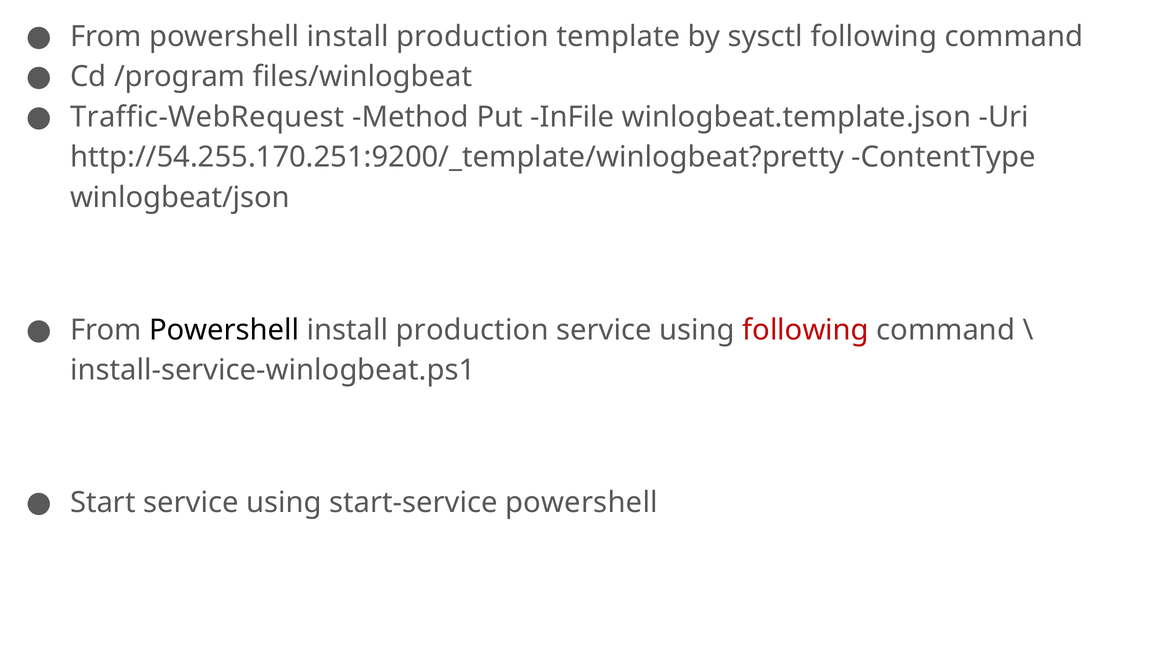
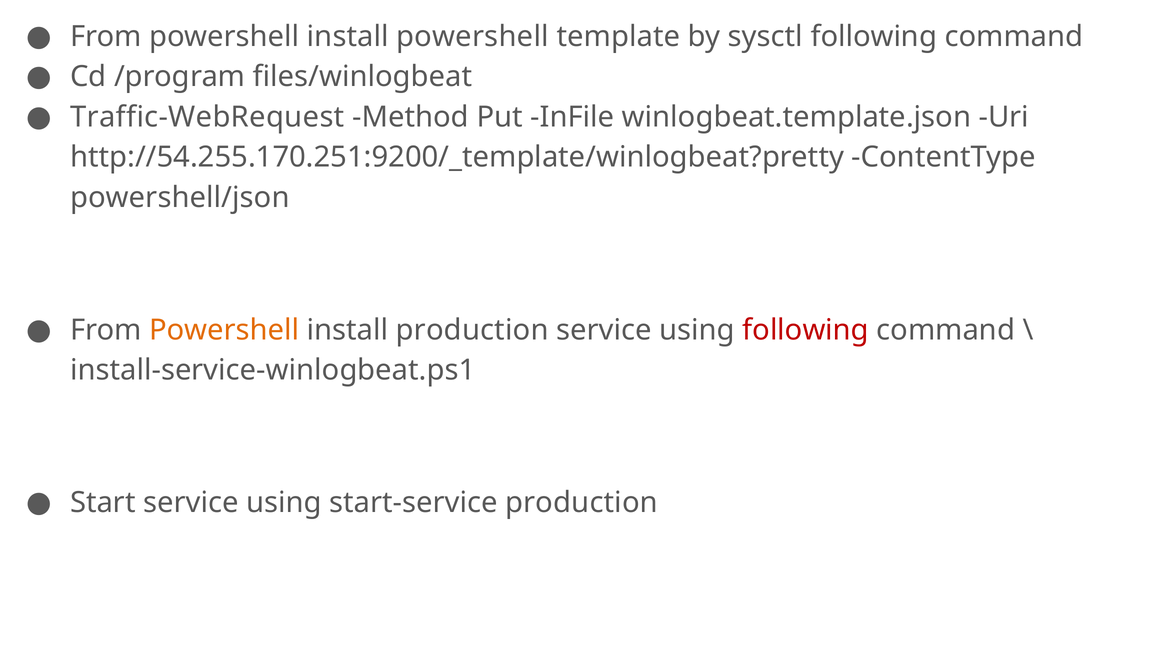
production: production -> powershell (473, 37)
winlogbeat/json: winlogbeat/json -> powershell/json (180, 198)
Powershell colour: black -> orange (224, 330)
start-service powershell: powershell -> production (582, 503)
